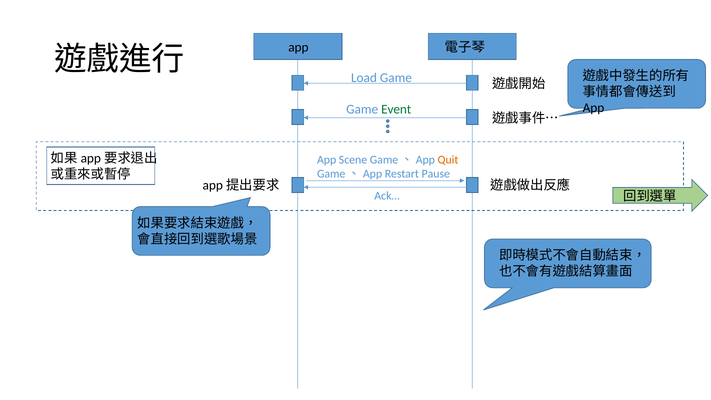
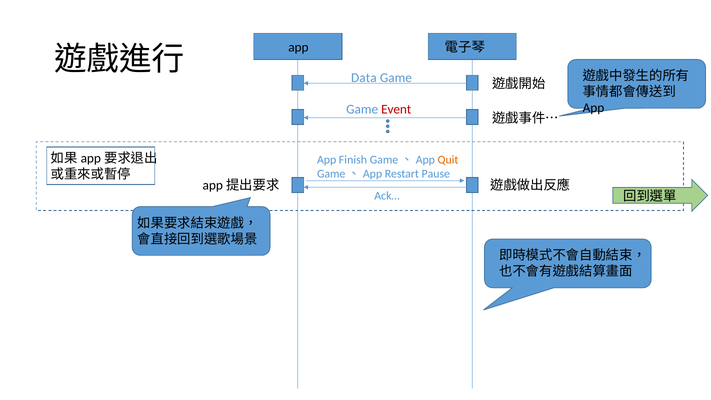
Load: Load -> Data (364, 78)
Event colour: green -> red (396, 109)
Scene: Scene -> Finish (353, 160)
